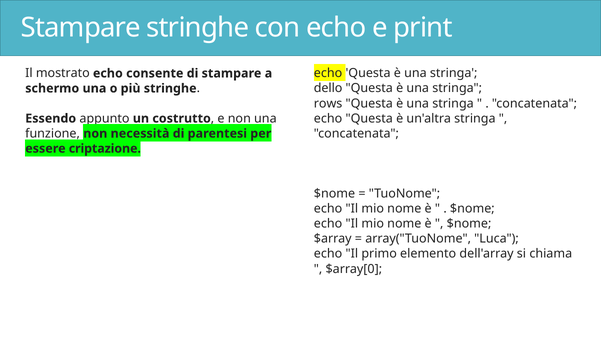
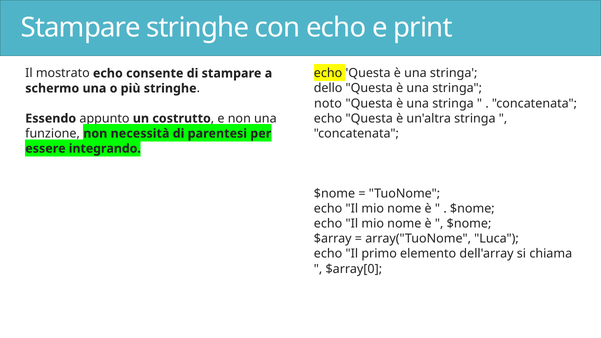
rows: rows -> noto (328, 103)
criptazione: criptazione -> integrando (105, 149)
